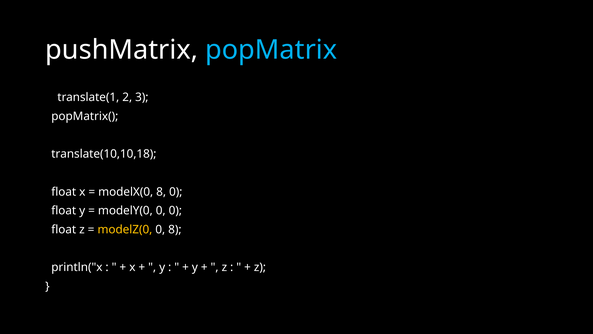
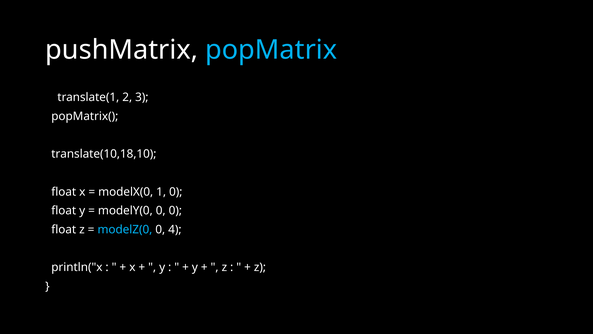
translate(10,10,18: translate(10,10,18 -> translate(10,18,10 (104, 154)
modelX(0 8: 8 -> 1 (161, 192)
modelZ(0 colour: yellow -> light blue (125, 229)
0 8: 8 -> 4 (175, 229)
